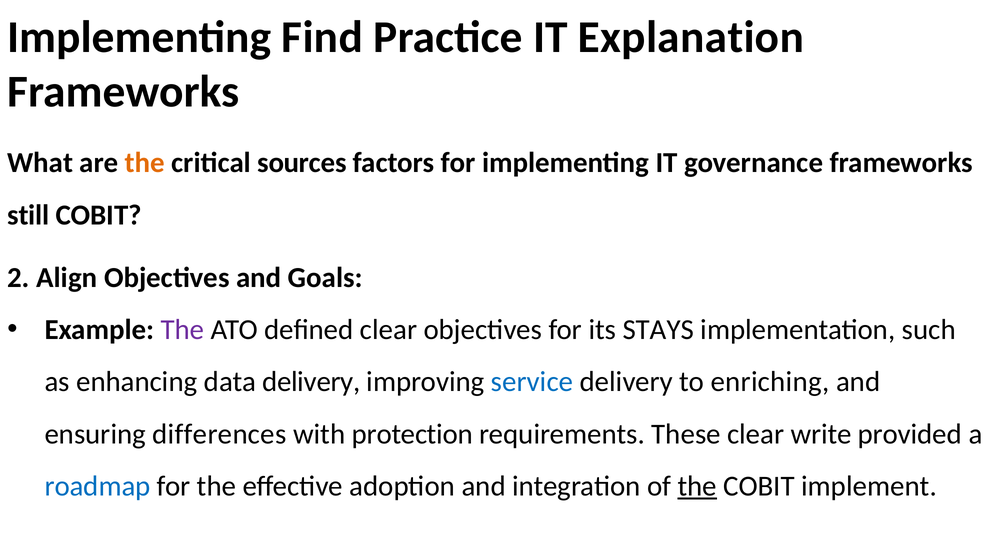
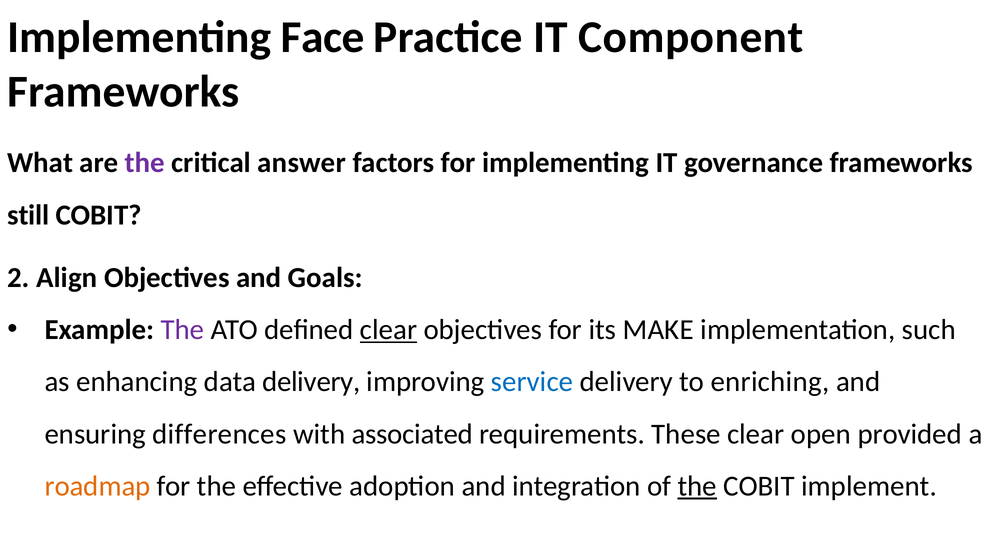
Find: Find -> Face (323, 37)
Explanation: Explanation -> Component (691, 37)
the colour: orange -> purple (145, 163)
sources: sources -> answer (302, 163)
clear underline: none -> present (389, 330)
STAYS: STAYS -> MAKE (658, 330)
protection: protection -> associated (412, 434)
write: write -> open (821, 434)
roadmap colour: blue -> orange (98, 486)
